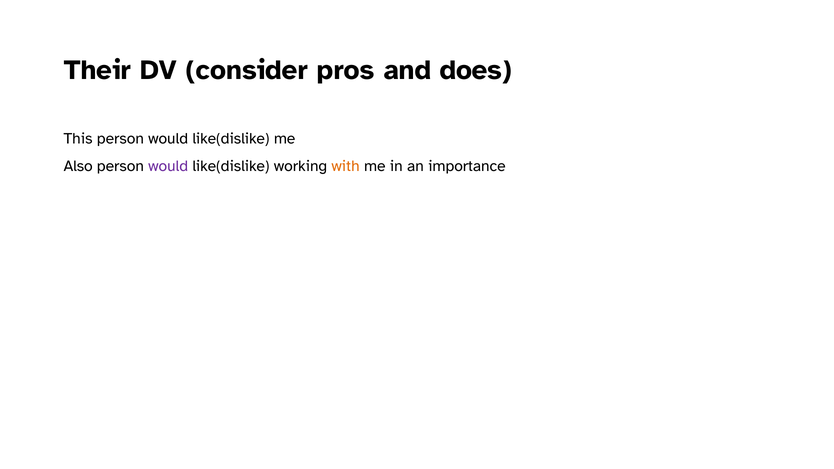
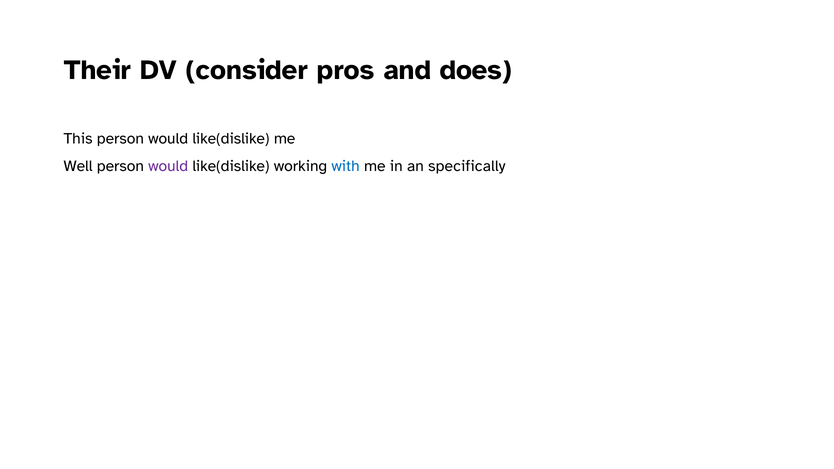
Also: Also -> Well (78, 166)
with colour: orange -> blue (346, 166)
importance: importance -> specifically (467, 166)
